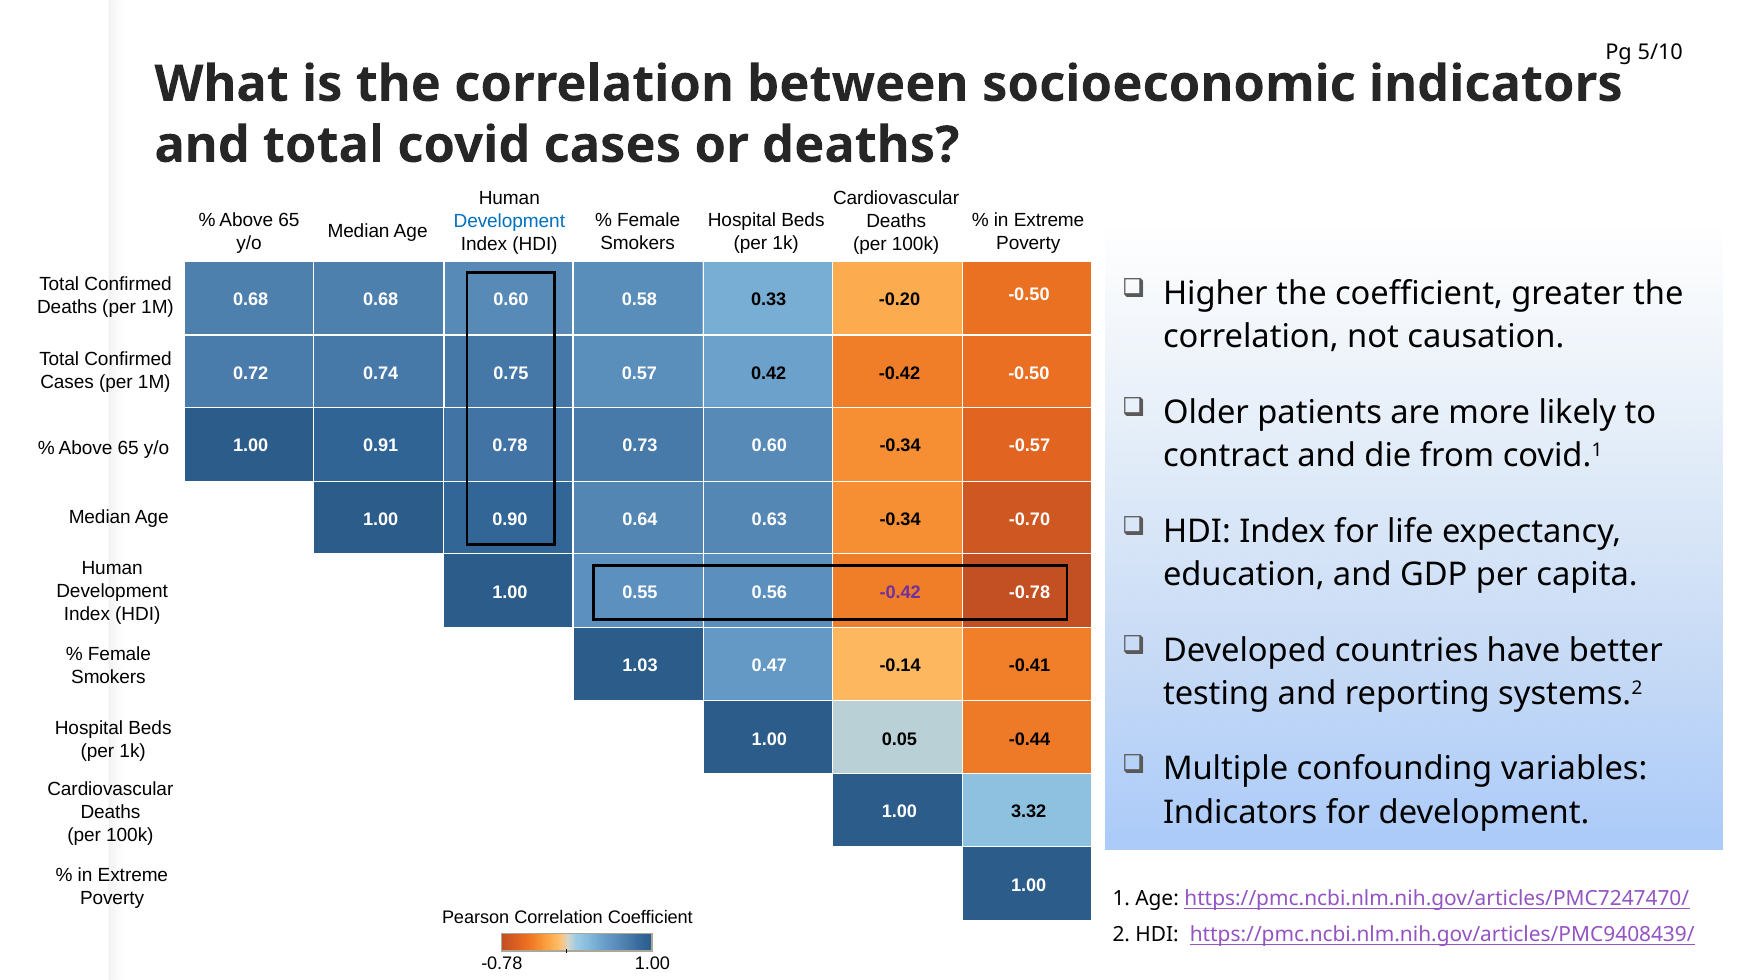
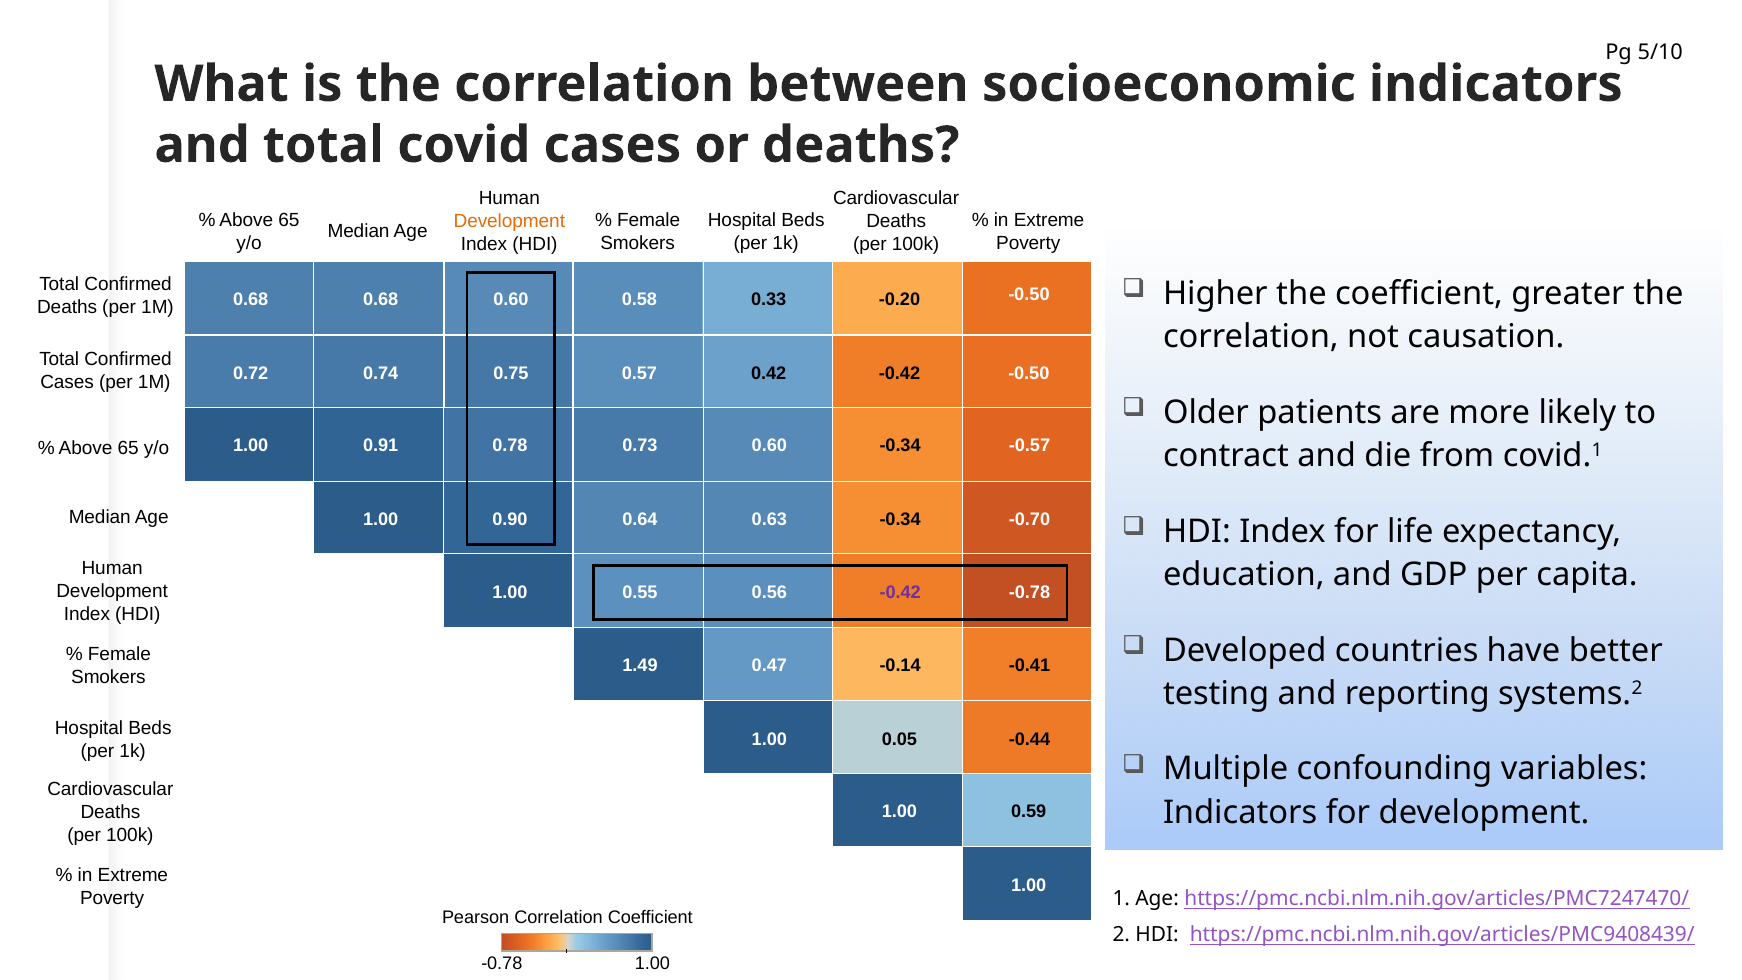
Development colour: blue -> orange (509, 221)
1.03: 1.03 -> 1.49 (640, 666)
3.32: 3.32 -> 0.59 (1029, 812)
